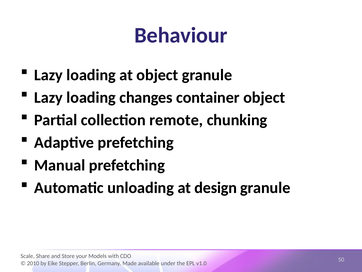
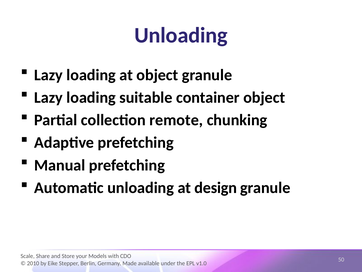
Behaviour: Behaviour -> Unloading (181, 35)
changes: changes -> suitable (146, 97)
